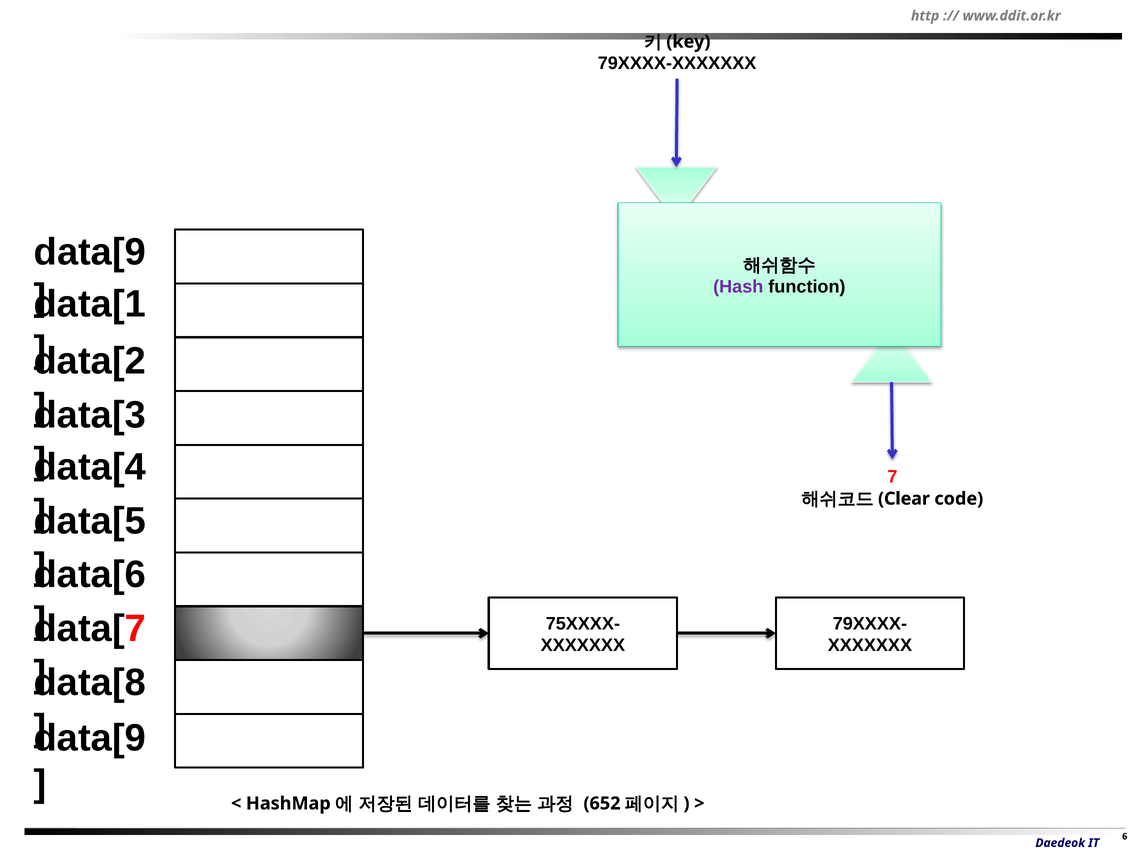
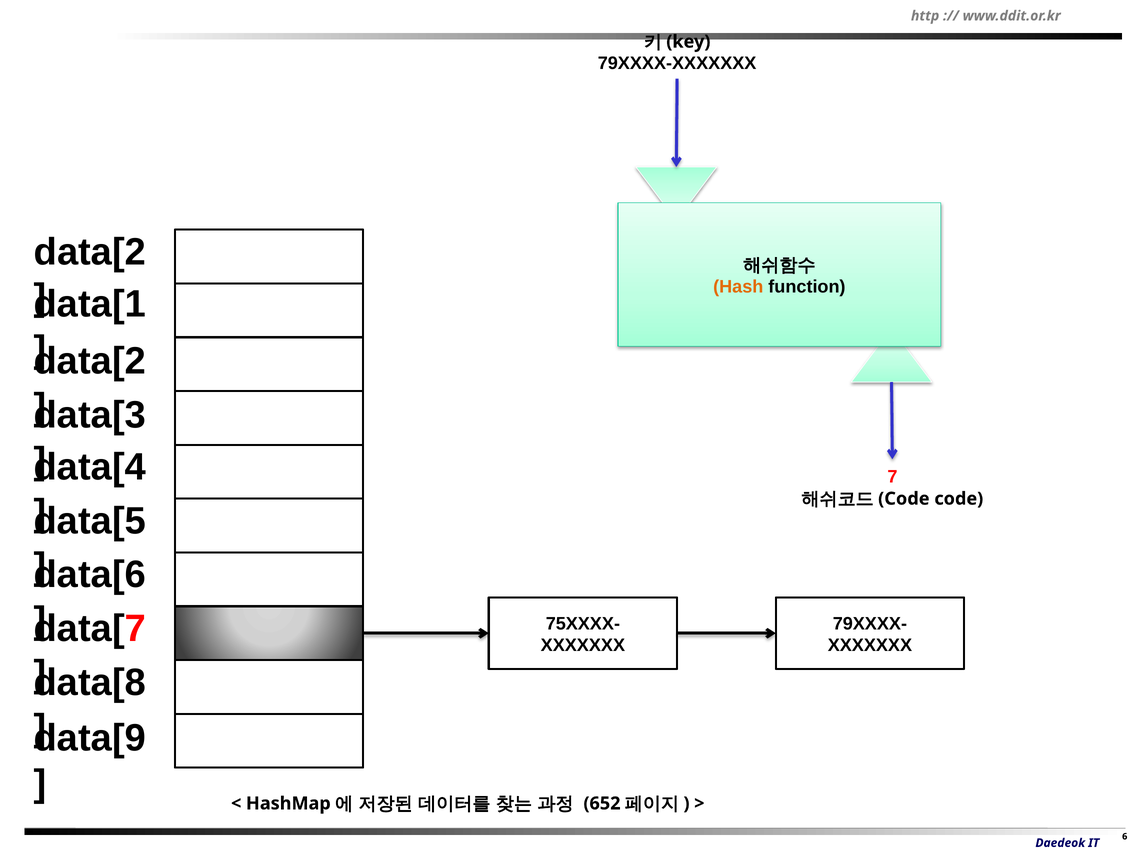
data[9: data[9 -> data[2 (90, 252)
Hash colour: purple -> orange (738, 287)
Clear: Clear -> Code (904, 499)
